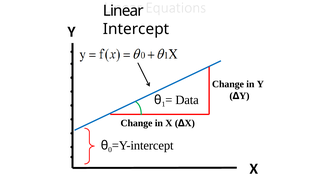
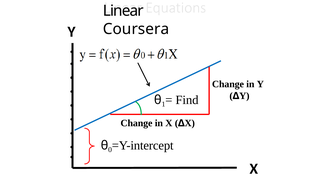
Intercept: Intercept -> Coursera (136, 29)
Data: Data -> Find (187, 100)
